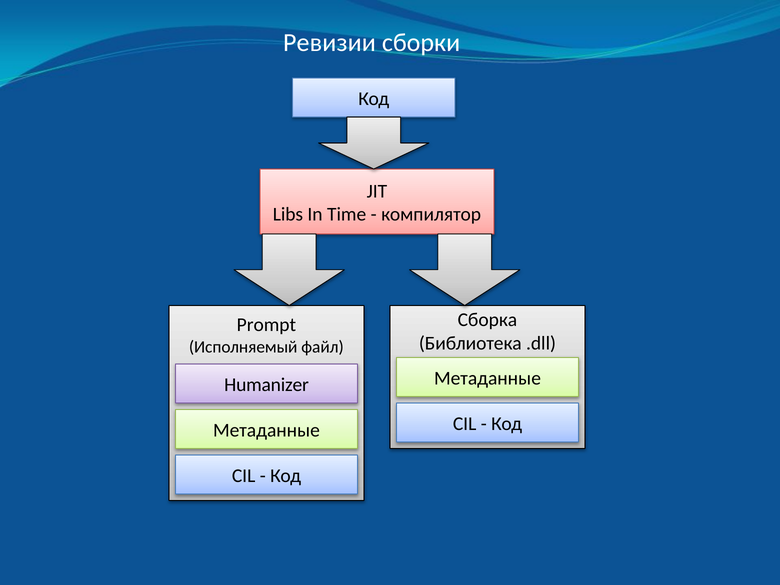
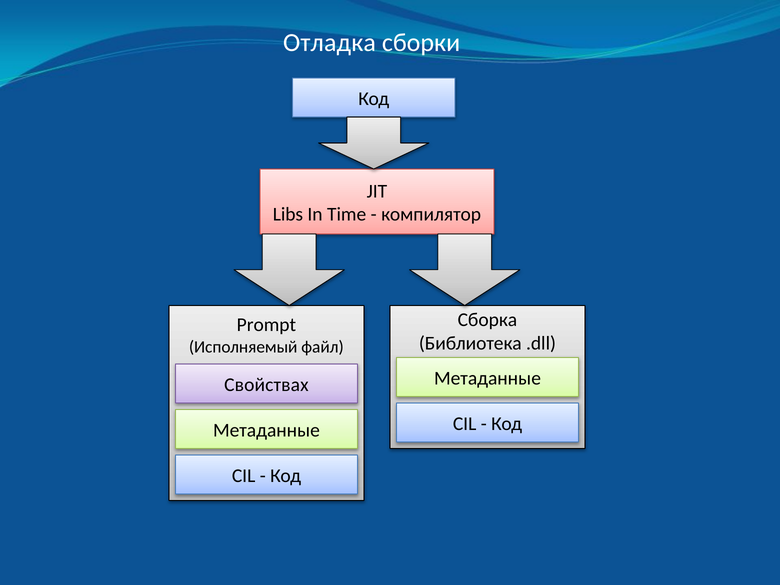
Ревизии: Ревизии -> Отладка (329, 43)
Humanizer: Humanizer -> Свойствах (266, 385)
